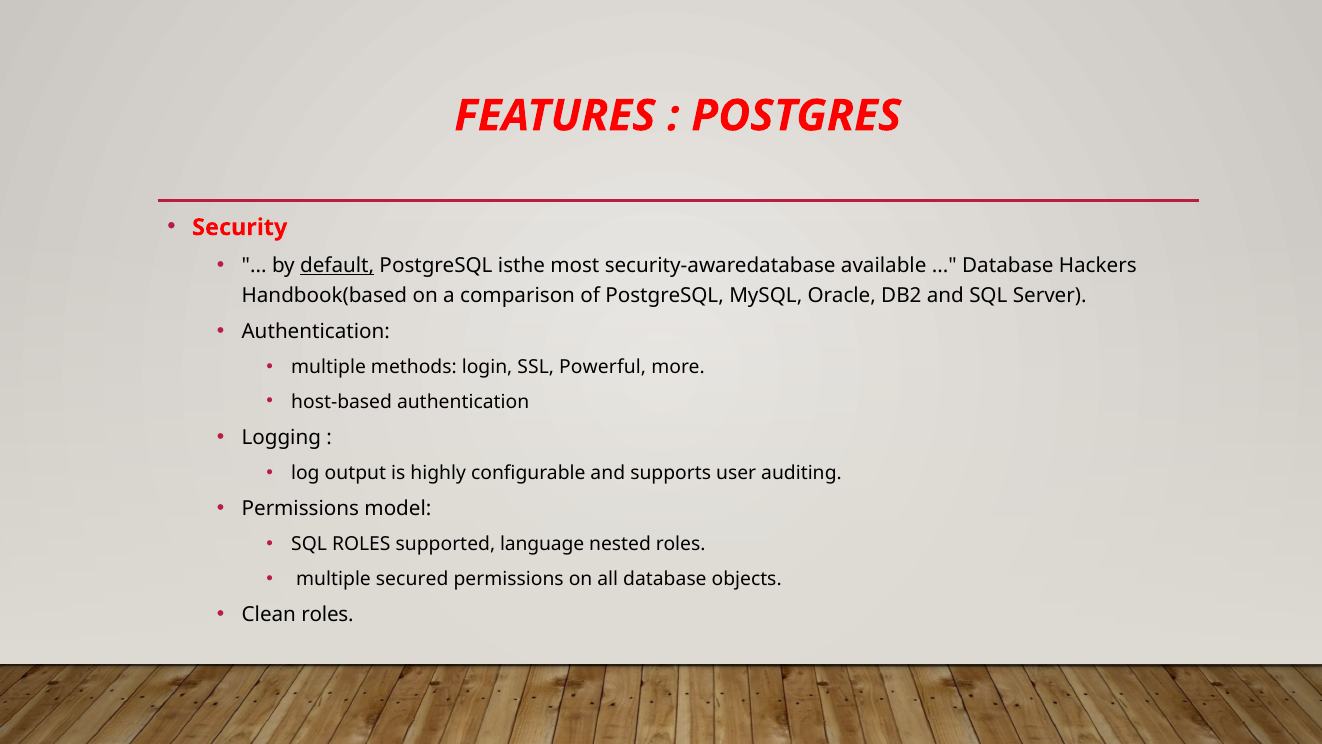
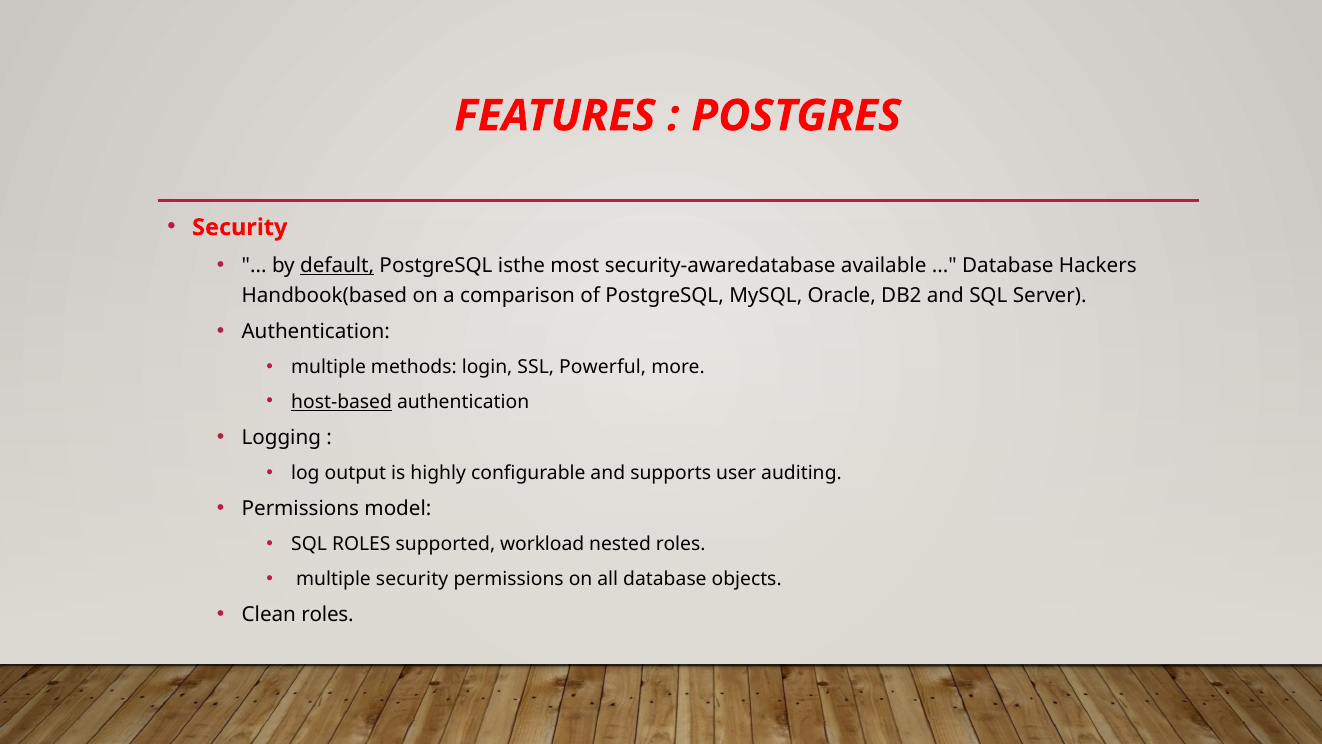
host-based underline: none -> present (342, 402)
language: language -> workload (542, 544)
multiple secured: secured -> security (412, 579)
